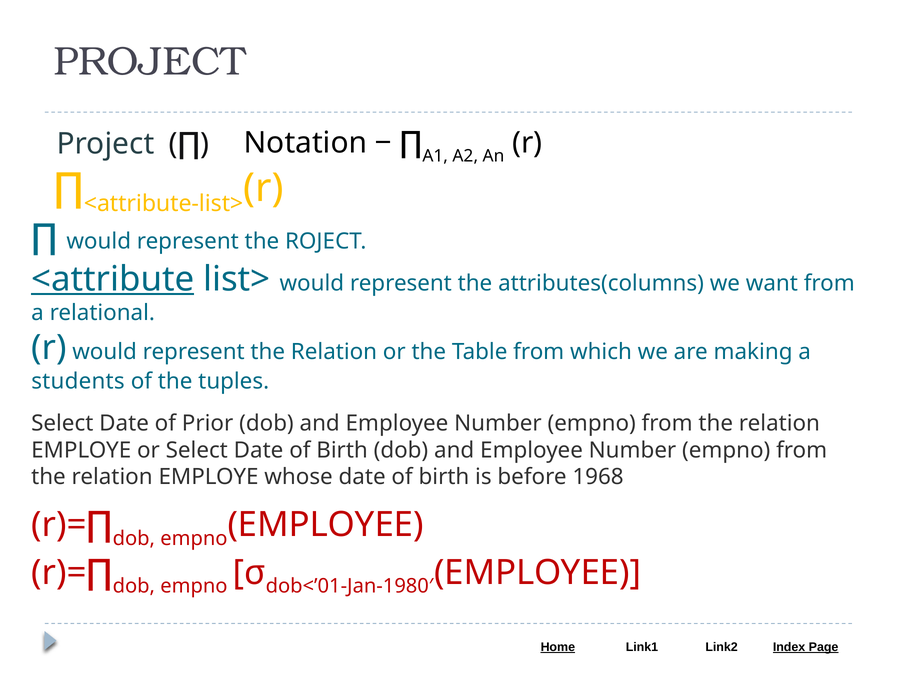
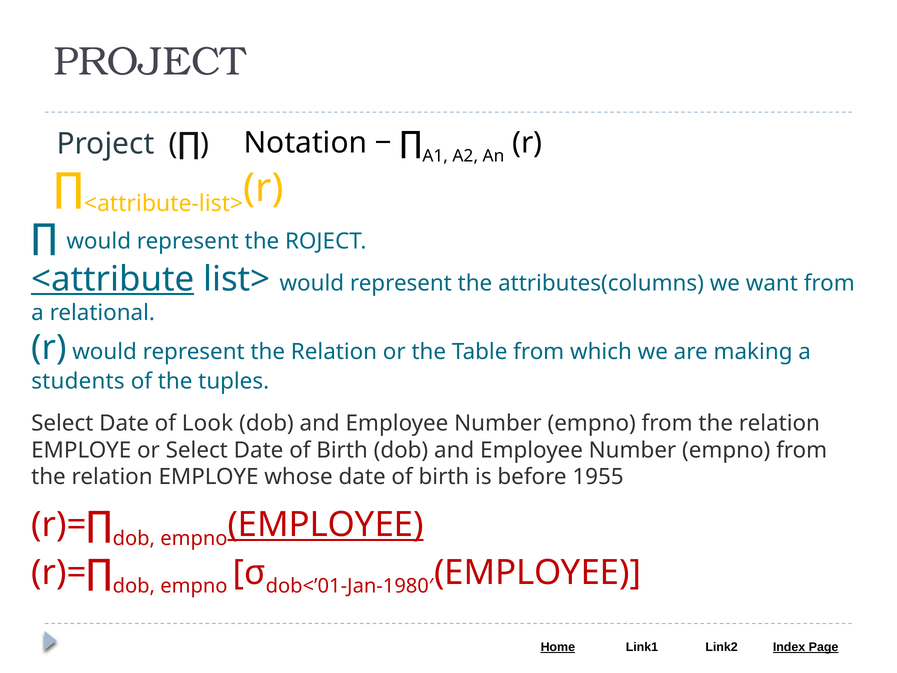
Prior: Prior -> Look (208, 423)
1968: 1968 -> 1955 (598, 477)
EMPLOYEE underline: none -> present (326, 525)
